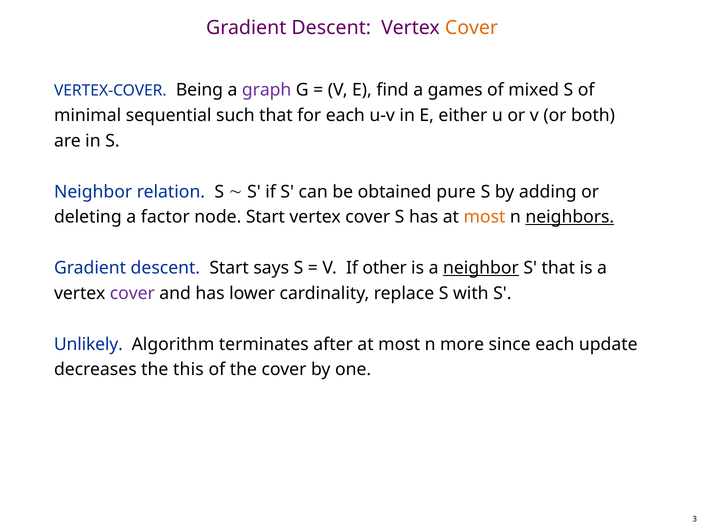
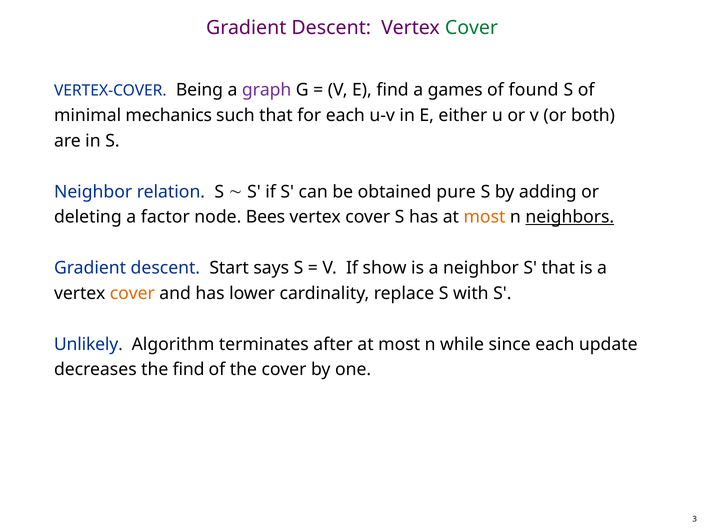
Cover colour: orange -> green (471, 28)
mixed: mixed -> found (534, 90)
sequential: sequential -> mechanics (169, 115)
node Start: Start -> Bees (265, 217)
other: other -> show (385, 268)
neighbor underline: present -> none (481, 268)
cover colour: purple -> orange (132, 293)
more: more -> while (462, 344)
the this: this -> find (189, 370)
